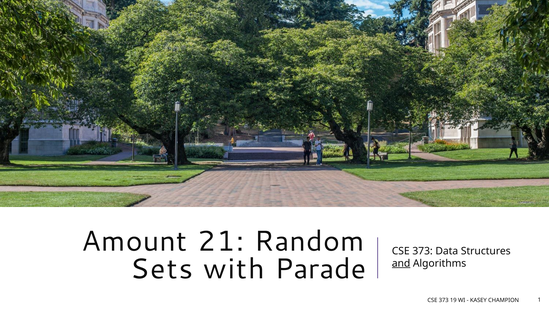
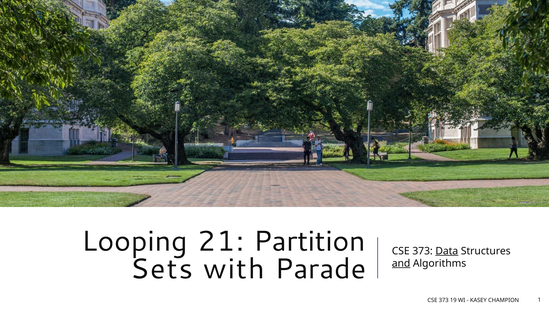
Amount: Amount -> Looping (135, 241)
Random: Random -> Partition (310, 241)
Data underline: none -> present (447, 251)
